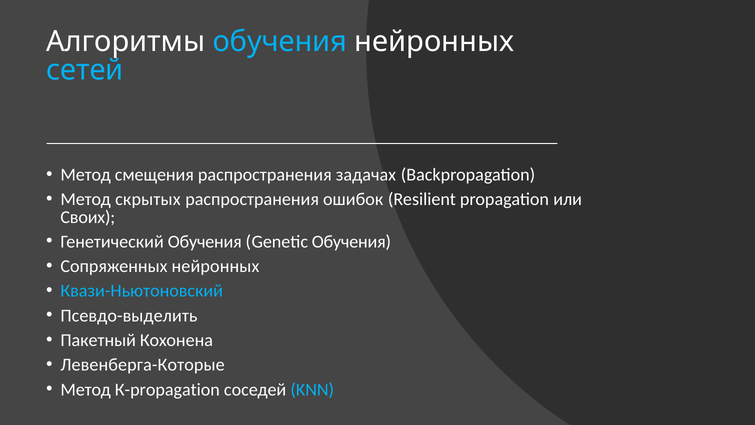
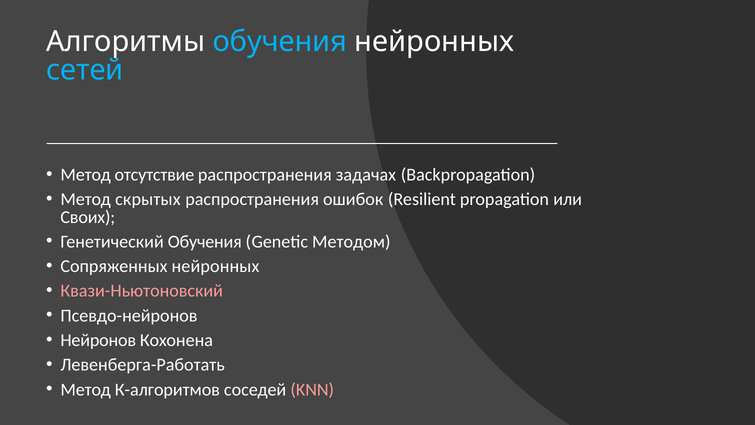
смещения: смещения -> отсутствие (154, 175)
Genetic Обучения: Обучения -> Методом (351, 242)
Квази-Ньютоновский colour: light blue -> pink (142, 291)
Псевдо-выделить: Псевдо-выделить -> Псевдо-нейронов (129, 315)
Пакетный: Пакетный -> Нейронов (98, 340)
Левенберга-Которые: Левенберга-Которые -> Левенберга-Работать (143, 365)
К-propagation: К-propagation -> К-алгоритмов (167, 389)
KNN colour: light blue -> pink (312, 389)
